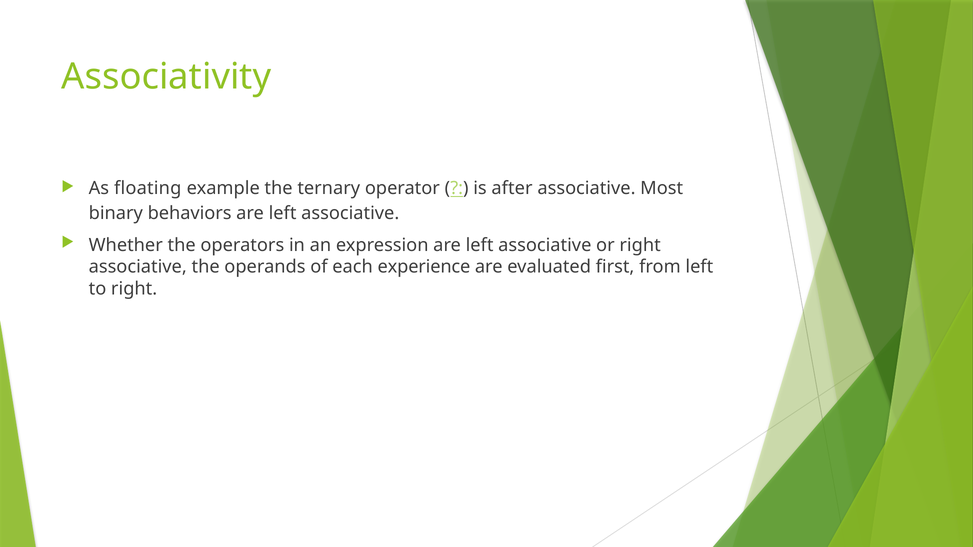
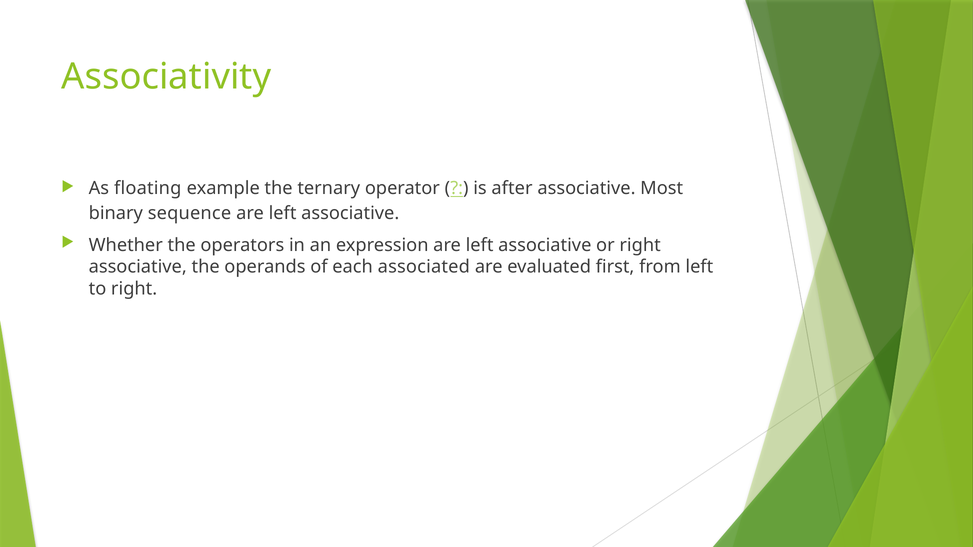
behaviors: behaviors -> sequence (189, 213)
experience: experience -> associated (424, 267)
